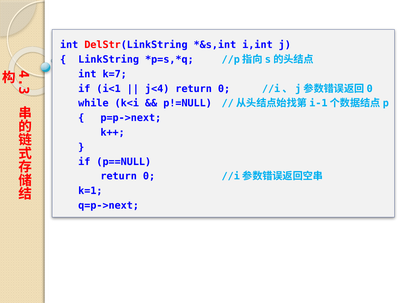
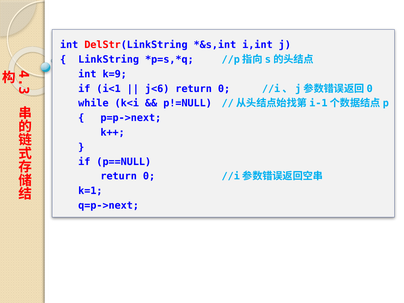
k=7: k=7 -> k=9 (115, 74)
j<4: j<4 -> j<6 (157, 89)
